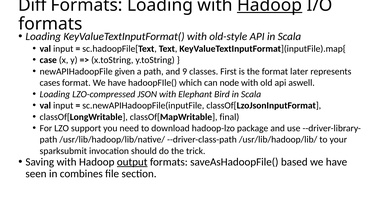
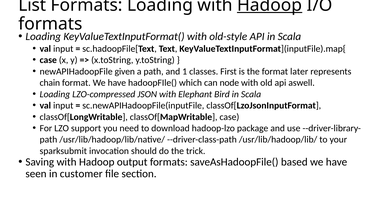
Diff: Diff -> List (32, 5)
9: 9 -> 1 (185, 72)
cases: cases -> chain (50, 83)
classOf[MapWritable final: final -> case (229, 117)
output underline: present -> none (132, 162)
combines: combines -> customer (81, 174)
